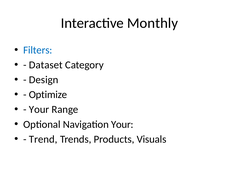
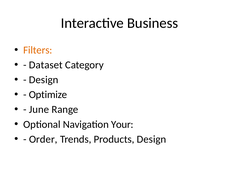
Monthly: Monthly -> Business (153, 23)
Filters colour: blue -> orange (38, 50)
Your: Your -> June (39, 110)
Trend: Trend -> Order (43, 139)
Products Visuals: Visuals -> Design (151, 139)
